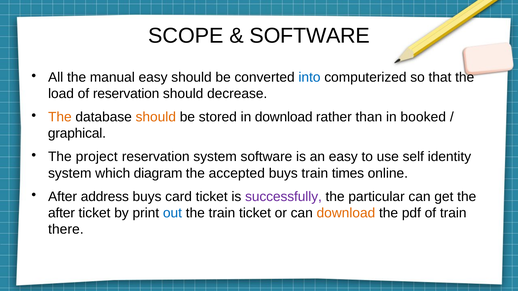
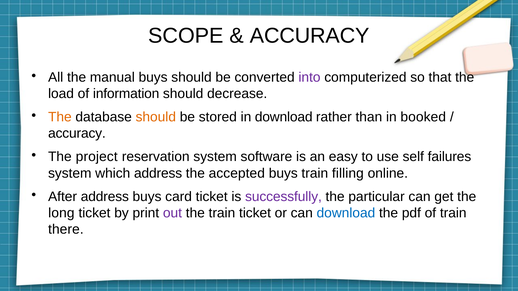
SOFTWARE: SOFTWARE -> ACCURACY (310, 36)
manual easy: easy -> buys (153, 77)
into colour: blue -> purple (309, 77)
of reservation: reservation -> information (126, 94)
graphical: graphical -> accuracy (77, 134)
identity: identity -> failures (449, 157)
which diagram: diagram -> address (158, 173)
times: times -> filling (348, 173)
after: after -> long (61, 213)
out colour: blue -> purple (172, 213)
download colour: orange -> blue (346, 213)
